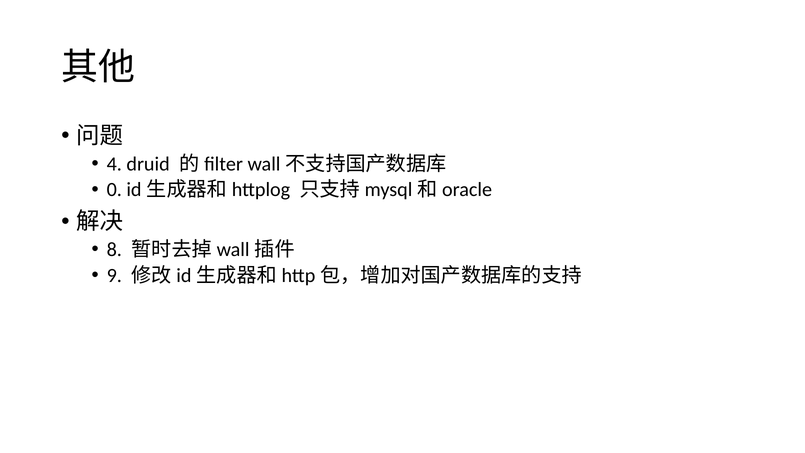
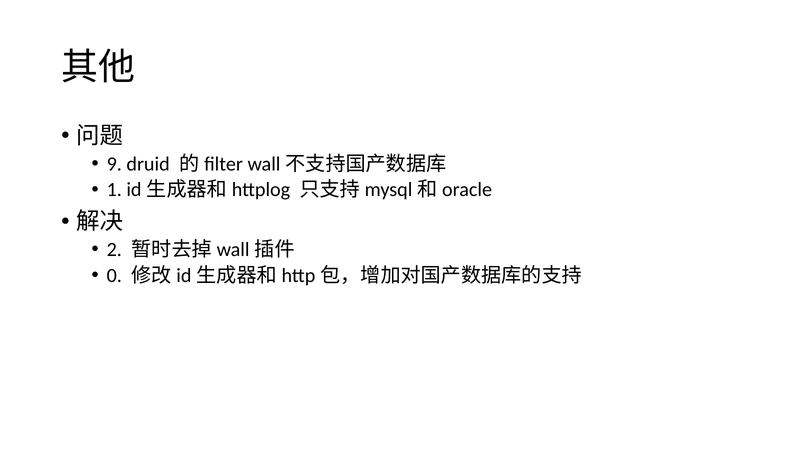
4: 4 -> 9 (114, 164)
0: 0 -> 1 (114, 190)
8: 8 -> 2 (114, 249)
9: 9 -> 0 (114, 275)
